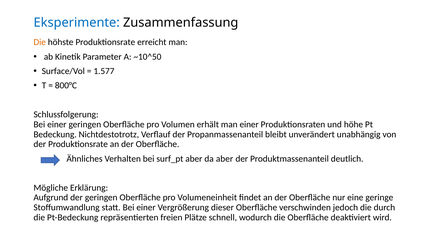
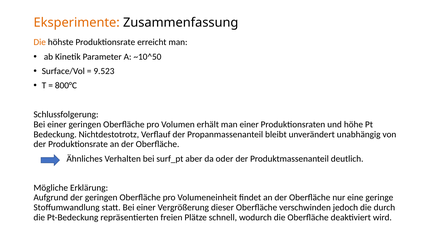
Eksperimente colour: blue -> orange (77, 23)
1.577: 1.577 -> 9.523 (104, 71)
da aber: aber -> oder (225, 159)
